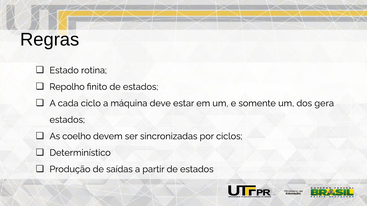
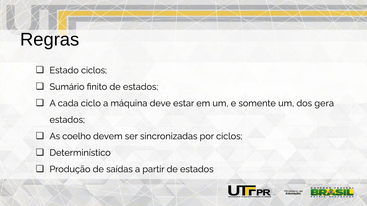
Estado rotina: rotina -> ciclos (94, 70)
Repolho: Repolho -> Sumário (67, 87)
